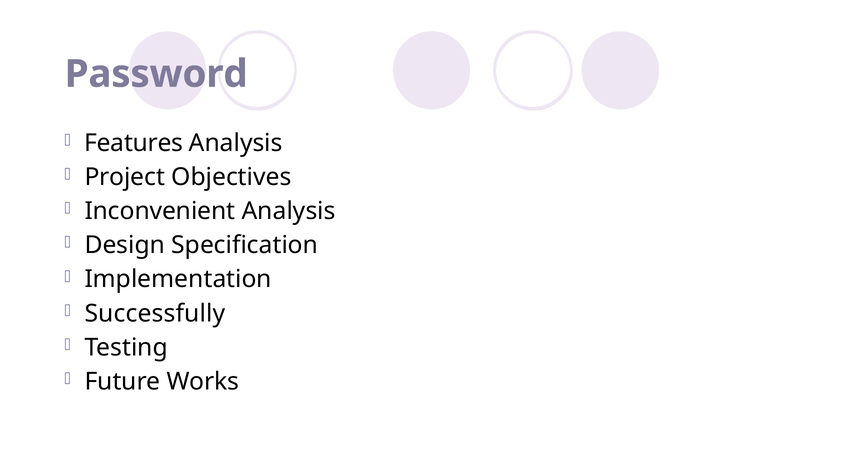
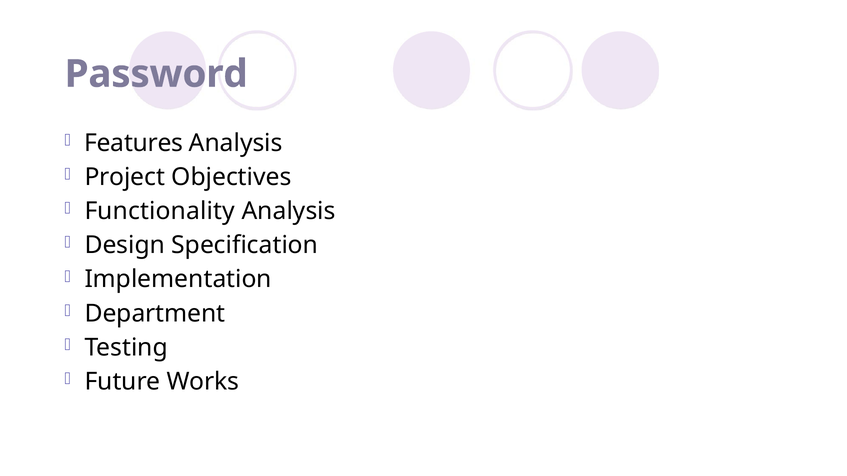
Inconvenient: Inconvenient -> Functionality (160, 211)
Successfully: Successfully -> Department (155, 314)
